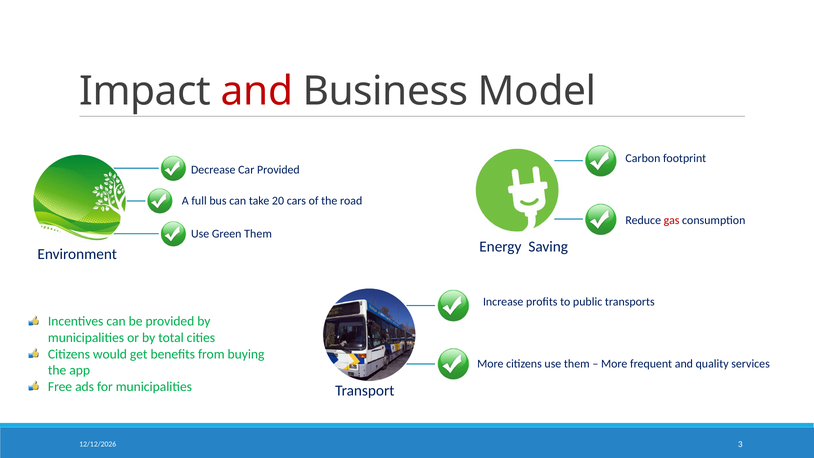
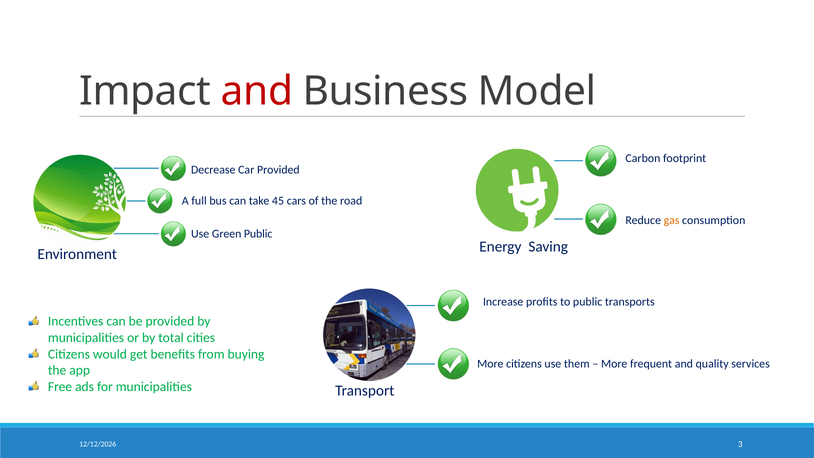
20: 20 -> 45 (278, 201)
gas colour: red -> orange (672, 220)
Green Them: Them -> Public (258, 234)
